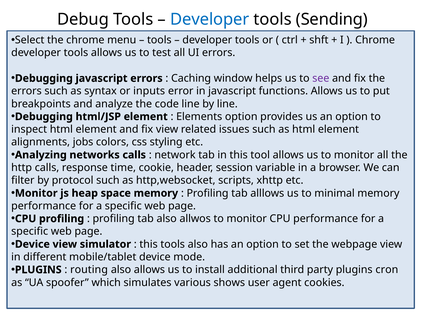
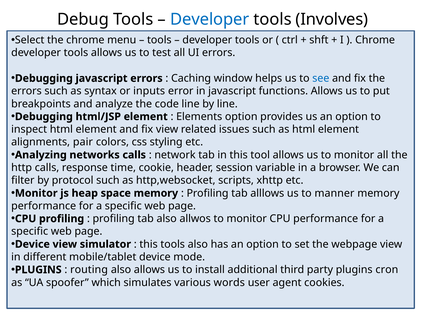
Sending: Sending -> Involves (332, 19)
see colour: purple -> blue (321, 78)
jobs: jobs -> pair (83, 142)
minimal: minimal -> manner (334, 193)
shows: shows -> words (229, 282)
